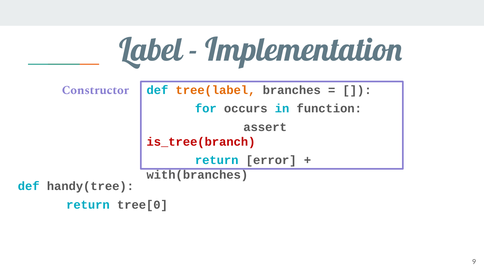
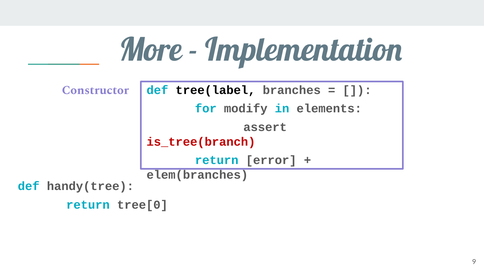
Label: Label -> More (151, 50)
tree(label colour: orange -> black (216, 90)
occurs: occurs -> modify (246, 109)
function: function -> elements (329, 109)
with(branches: with(branches -> elem(branches (197, 175)
